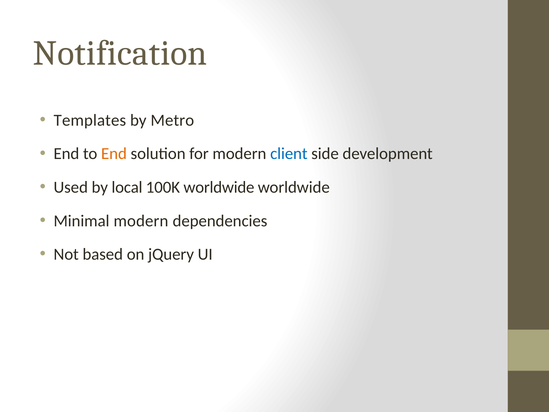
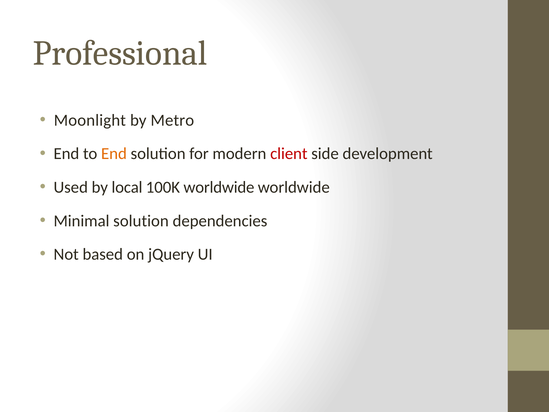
Notification: Notification -> Professional (120, 53)
Templates: Templates -> Moonlight (90, 120)
client colour: blue -> red (289, 154)
Minimal modern: modern -> solution (141, 221)
